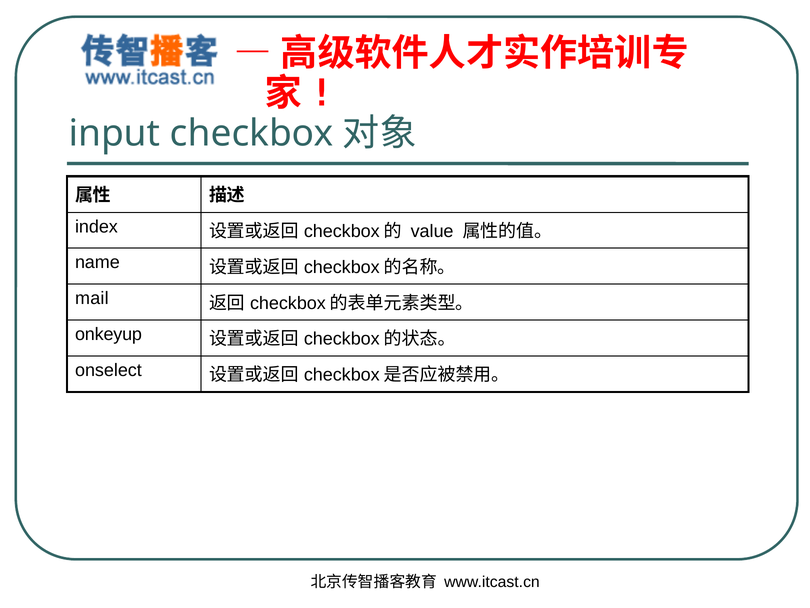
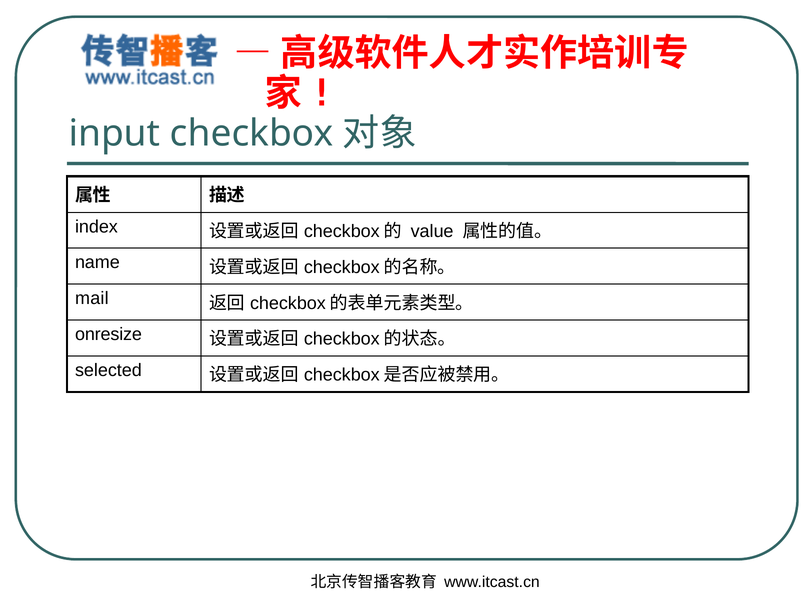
onkeyup: onkeyup -> onresize (108, 334)
onselect: onselect -> selected (108, 370)
